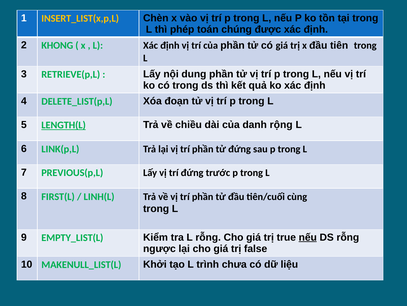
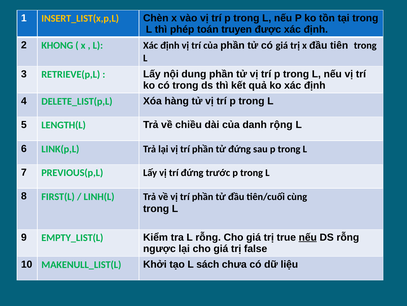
chúng: chúng -> truyen (237, 29)
đoạn: đoạn -> hàng (177, 101)
LENGTH(L underline: present -> none (64, 125)
trình: trình -> sách (208, 264)
